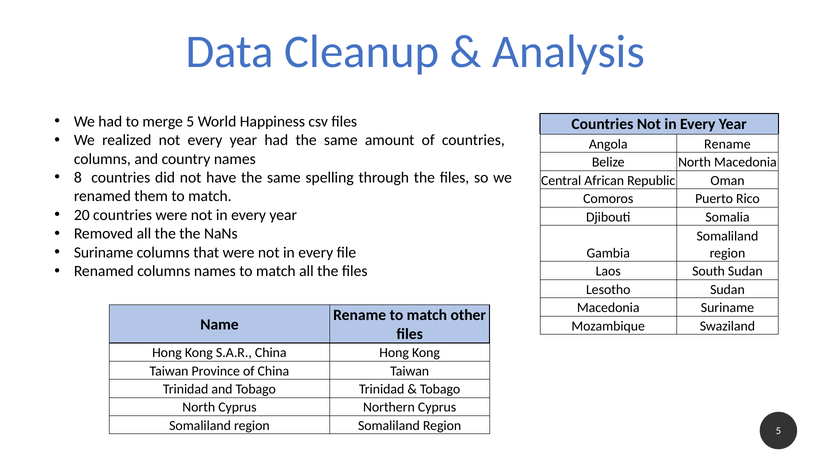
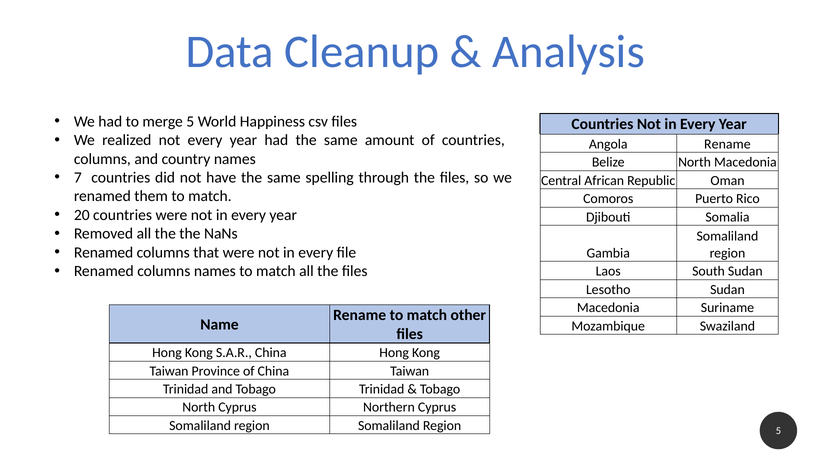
8: 8 -> 7 (78, 177)
Suriname: Suriname -> Renamed (104, 252)
